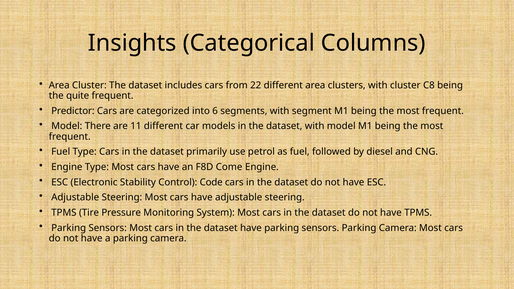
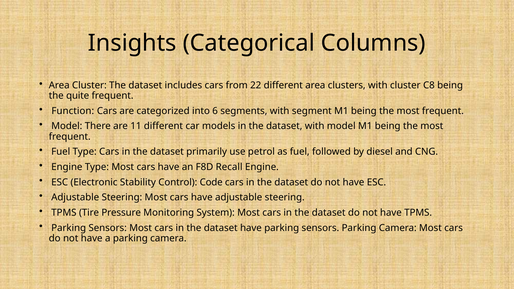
Predictor: Predictor -> Function (73, 111)
Come: Come -> Recall (229, 167)
